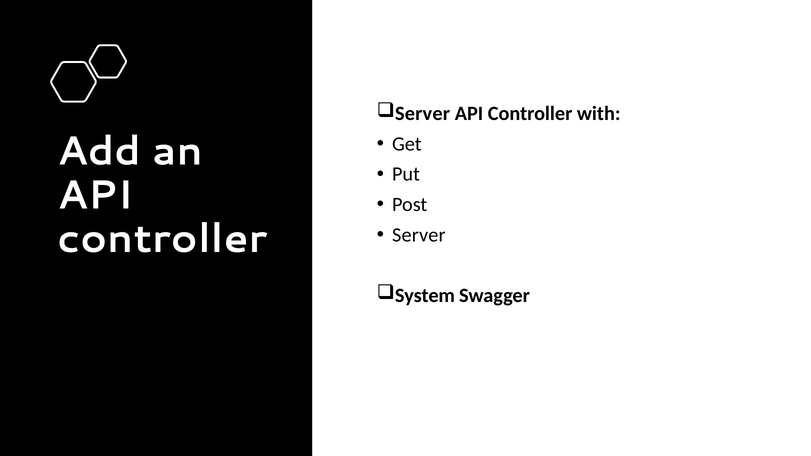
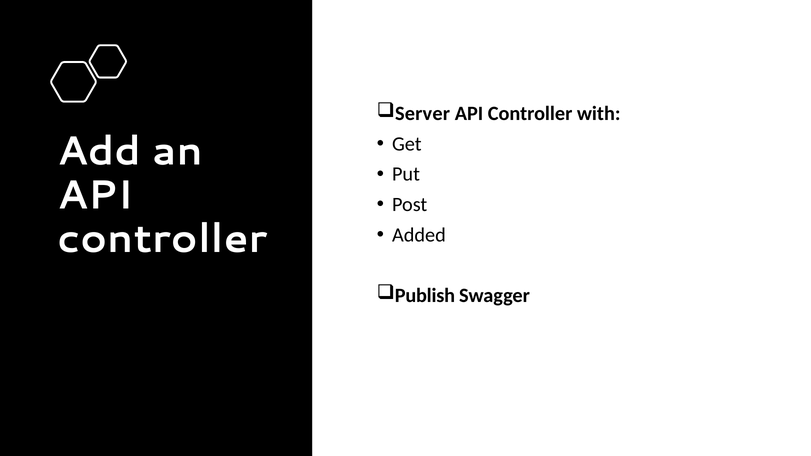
Server: Server -> Added (419, 235)
System: System -> Publish (425, 296)
